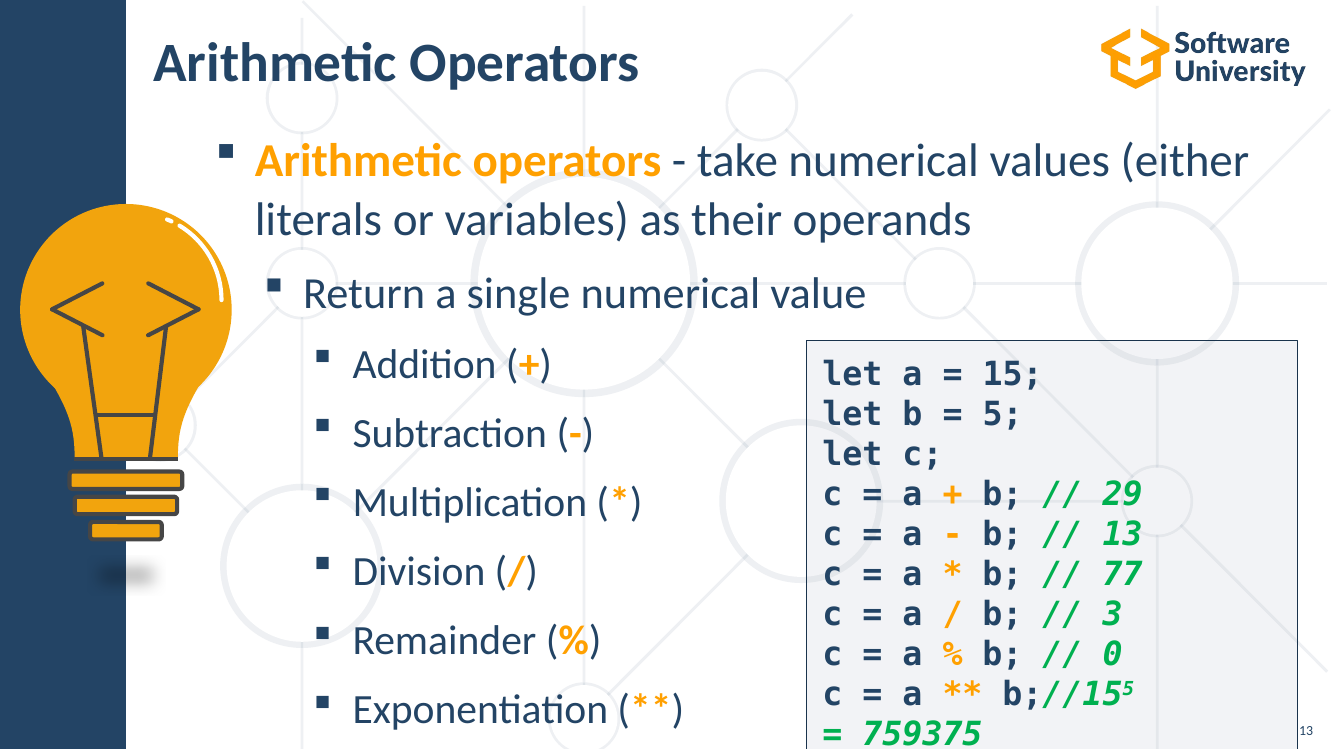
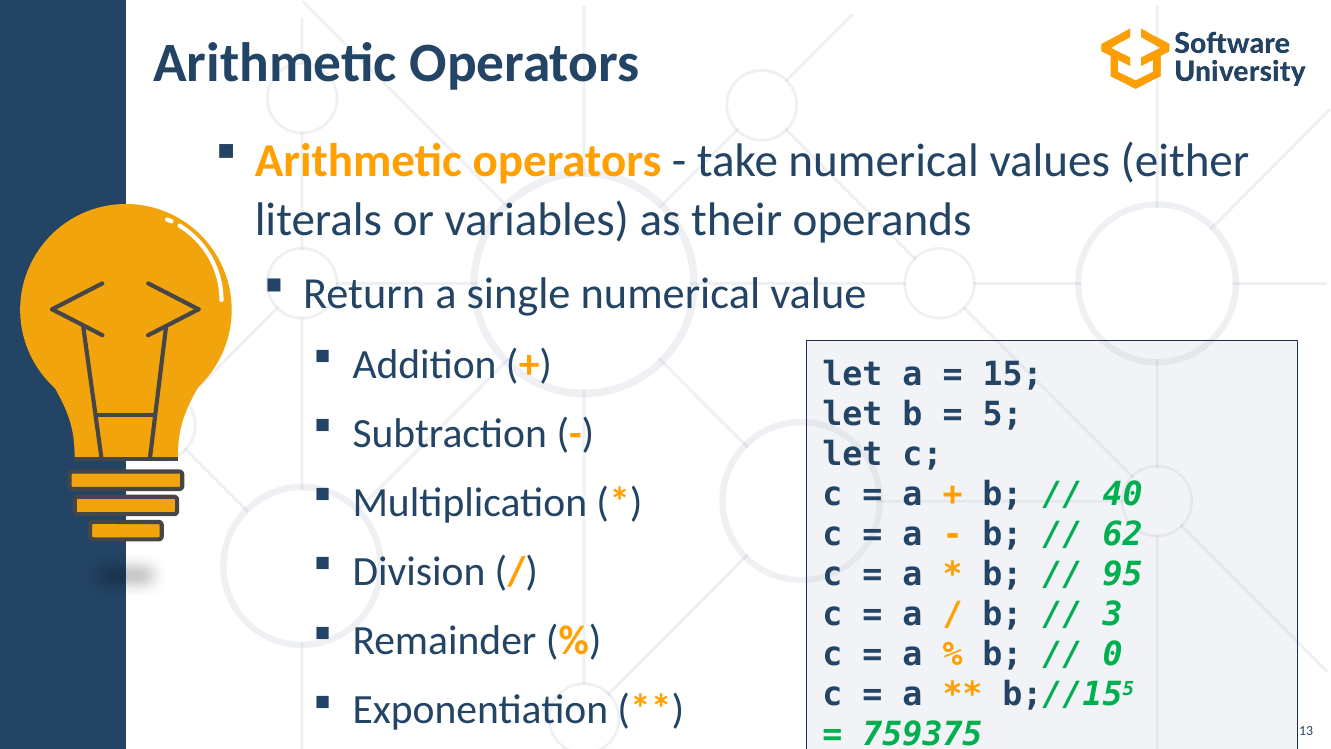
29: 29 -> 40 (1123, 495)
13: 13 -> 62 (1123, 534)
77: 77 -> 95 (1123, 574)
